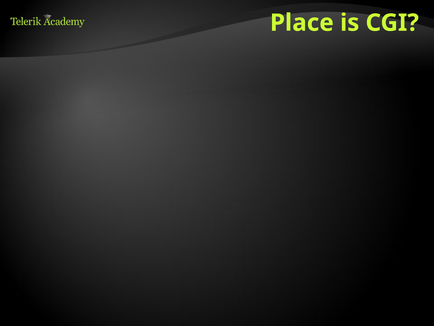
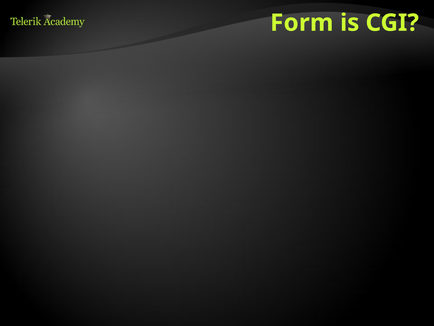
Place: Place -> Form (302, 23)
